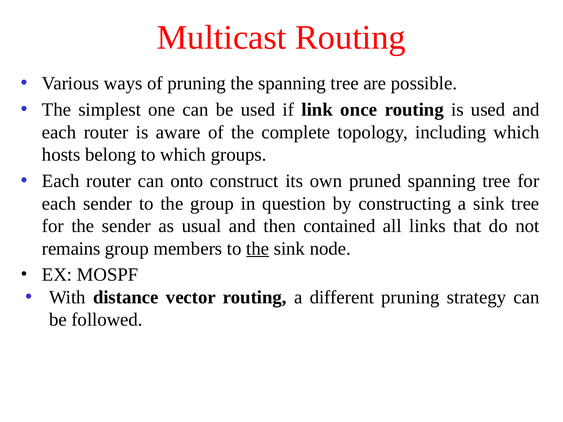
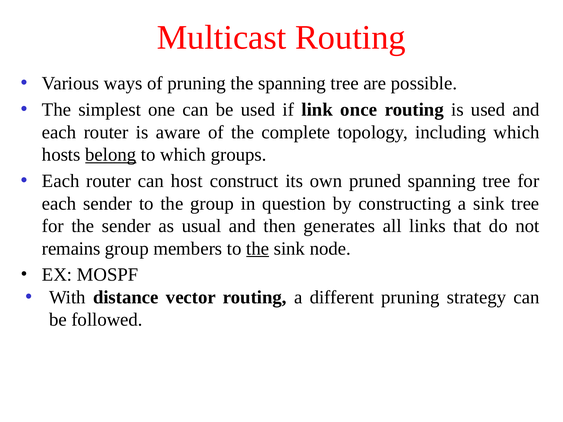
belong underline: none -> present (111, 155)
onto: onto -> host (187, 181)
contained: contained -> generates (339, 226)
